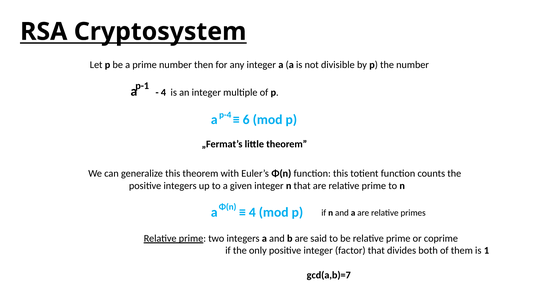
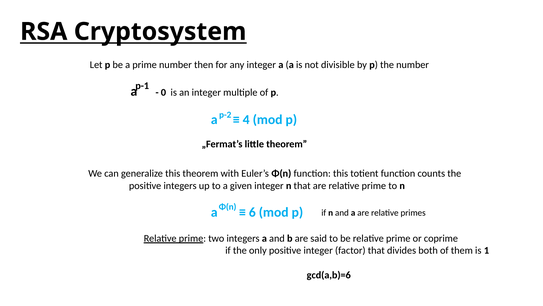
4: 4 -> 0 (163, 92)
p-4: p-4 -> p-2 (225, 115)
6: 6 -> 4 (246, 119)
4: 4 -> 6 (252, 212)
gcd(a,b)=7: gcd(a,b)=7 -> gcd(a,b)=6 (329, 275)
